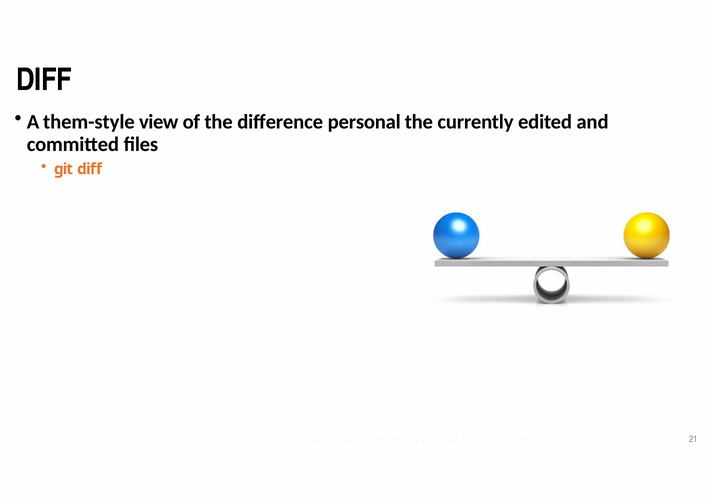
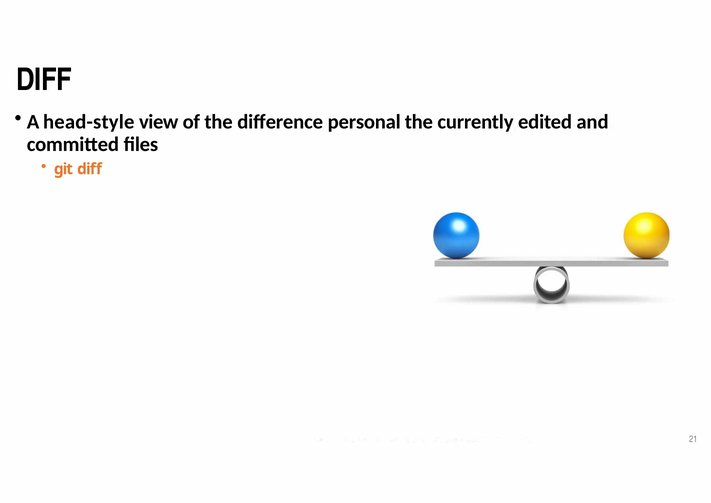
them-style: them-style -> head-style (89, 122)
